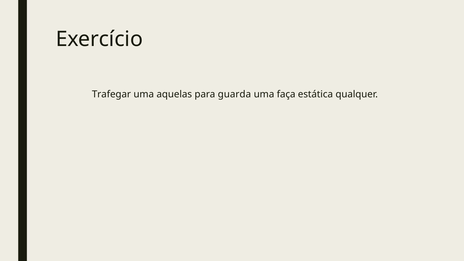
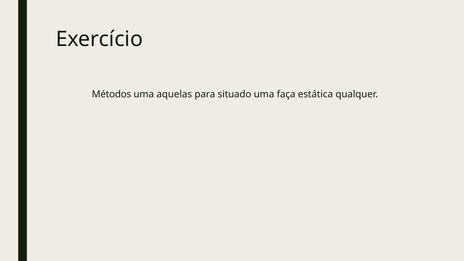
Trafegar: Trafegar -> Métodos (111, 94)
guarda: guarda -> situado (234, 94)
